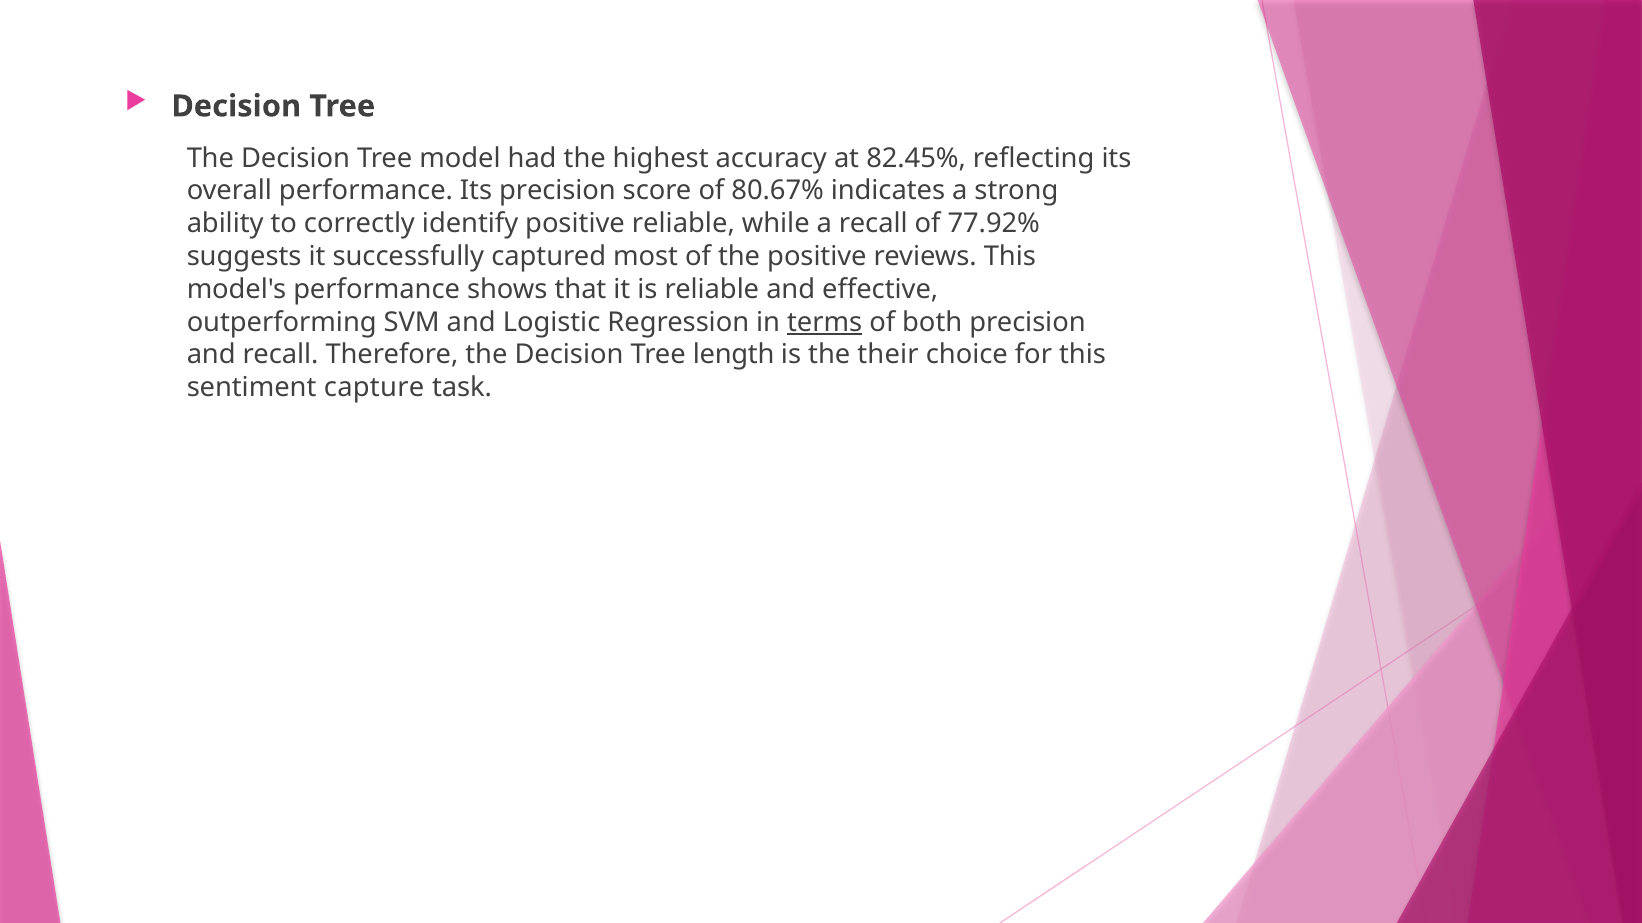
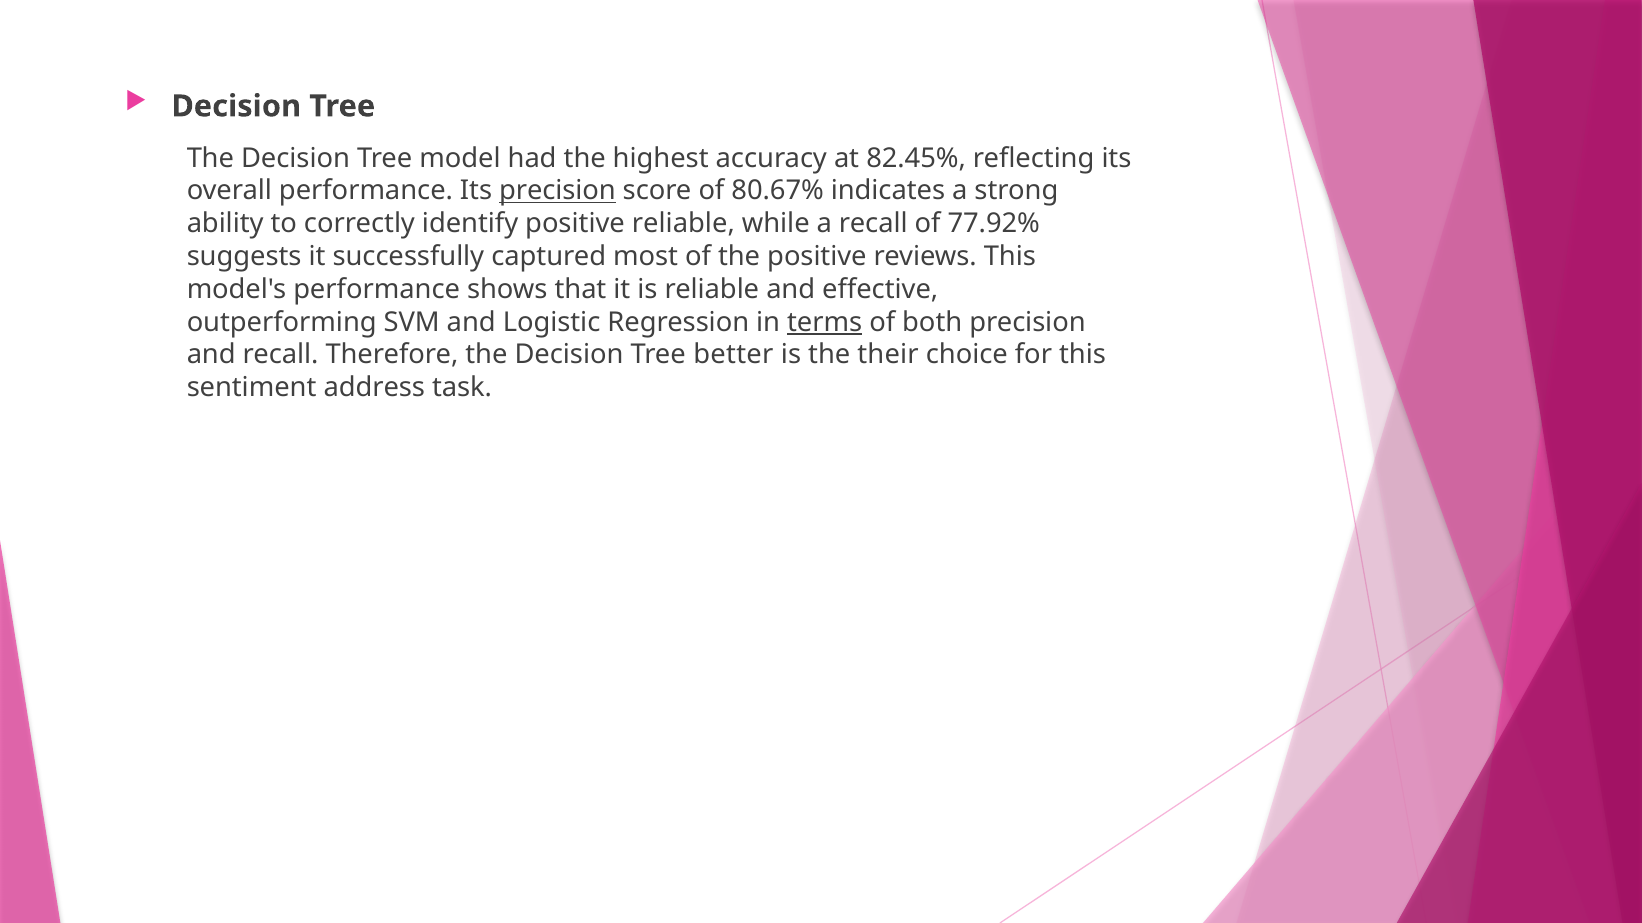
precision underline: none -> present (557, 191)
length: length -> better (733, 355)
capture: capture -> address (374, 388)
